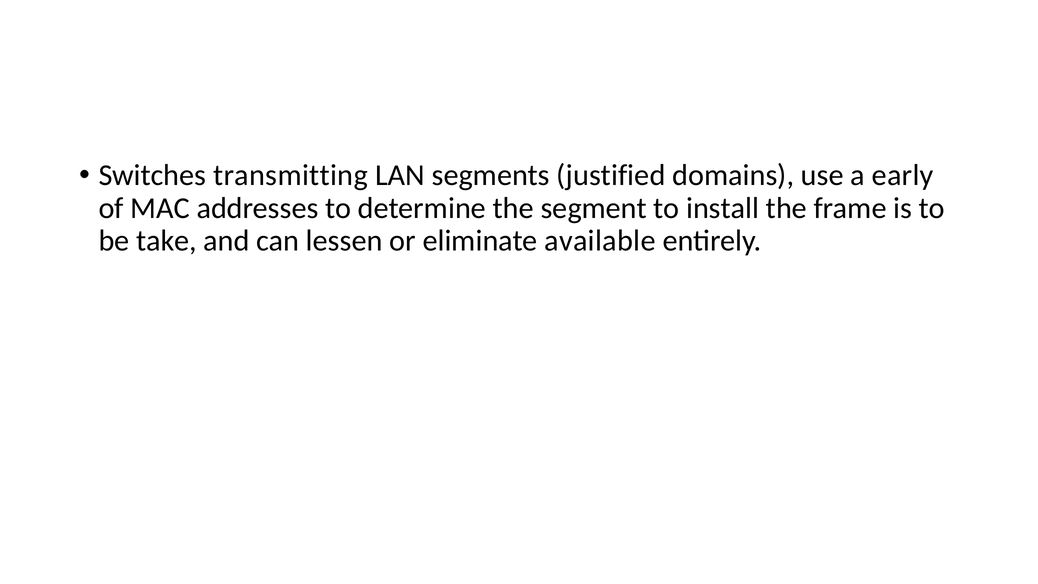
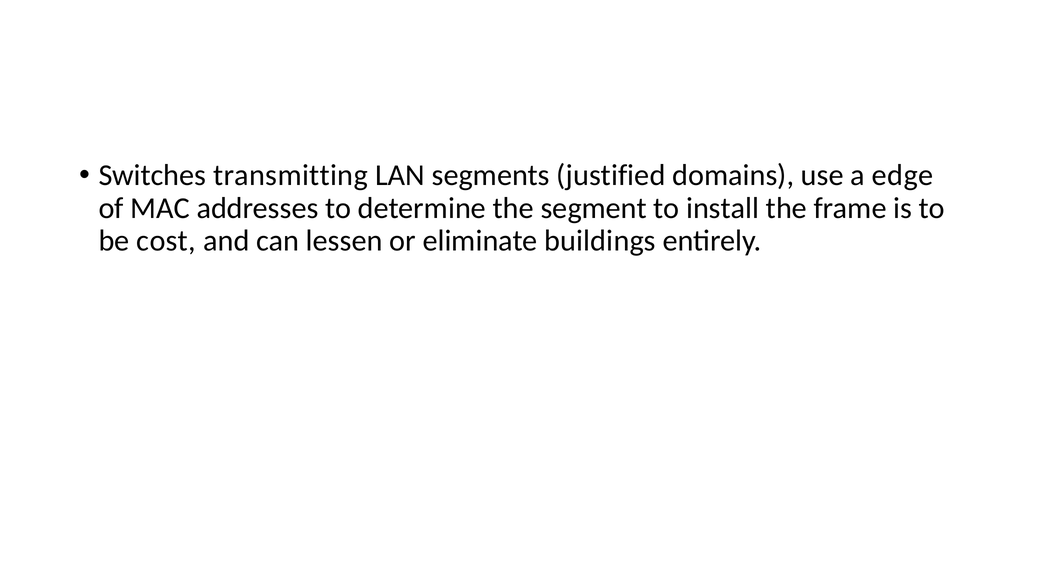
early: early -> edge (903, 175)
take: take -> cost (166, 241)
available: available -> buildings (600, 241)
